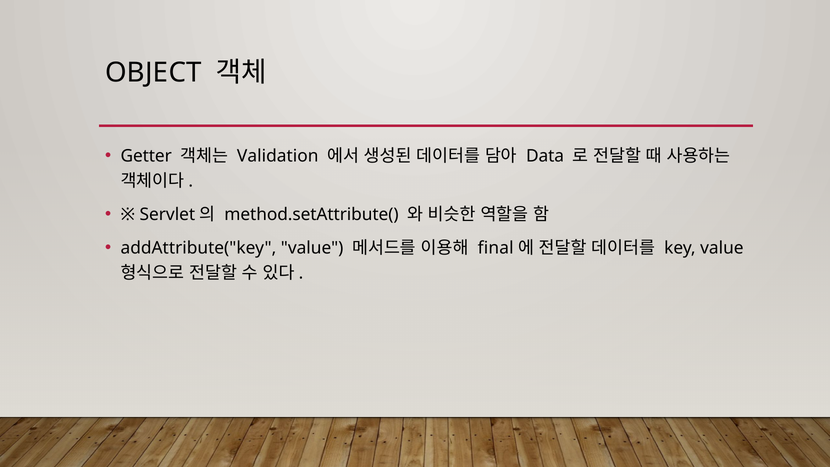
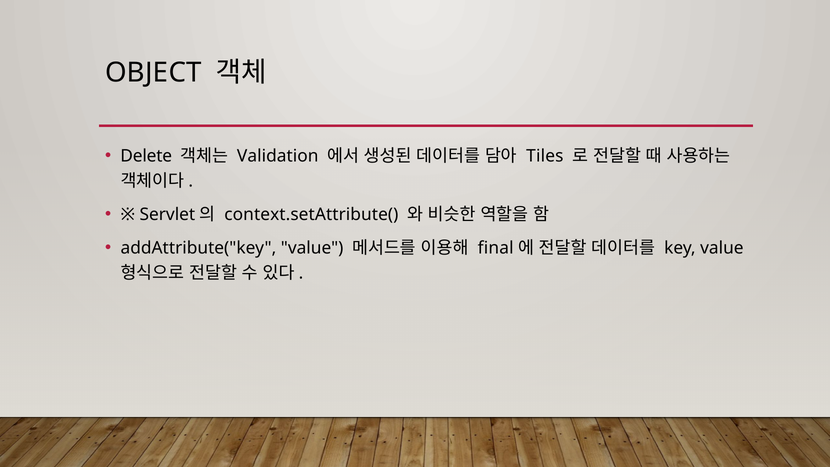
Getter: Getter -> Delete (146, 156)
Data: Data -> Tiles (545, 156)
method.setAttribute(: method.setAttribute( -> context.setAttribute( (311, 215)
